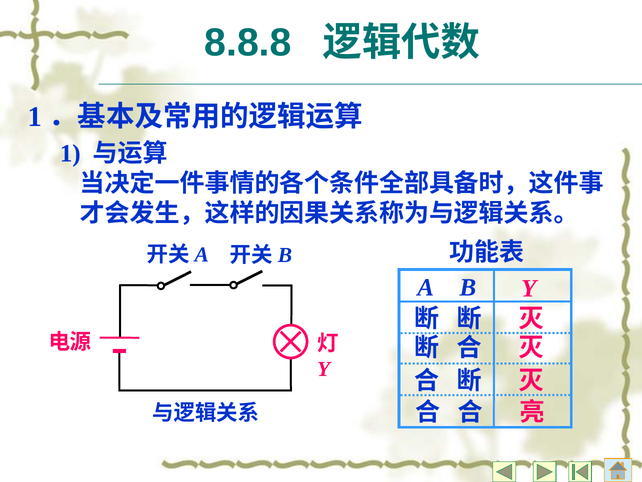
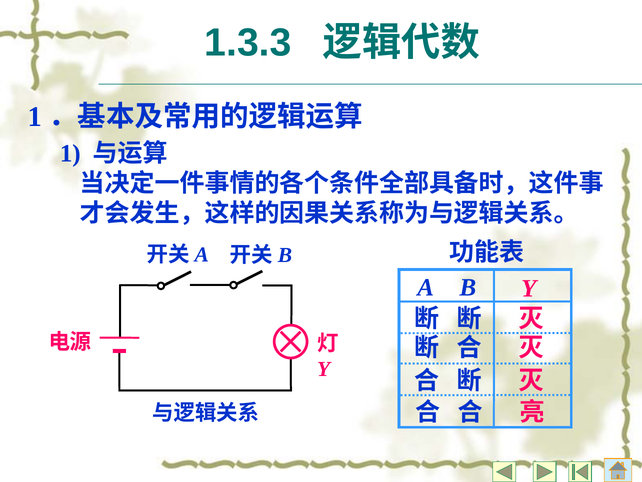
8.8.8: 8.8.8 -> 1.3.3 (248, 43)
